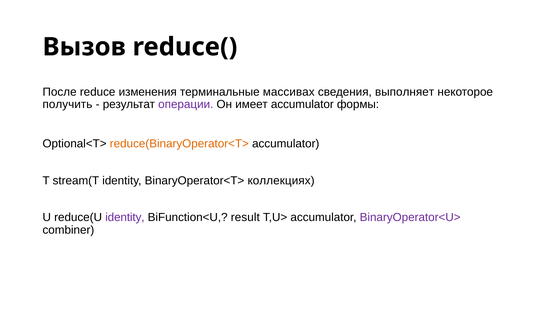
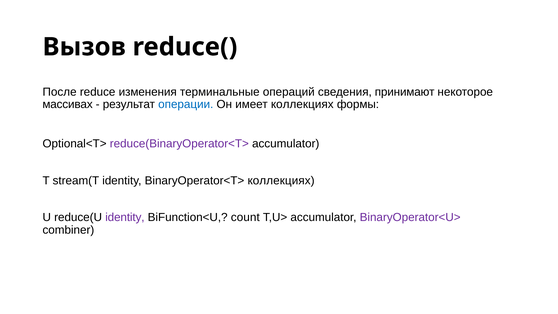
массивах: массивах -> операций (289, 92)
выполняет: выполняет -> принимают (405, 92)
получить: получить -> массивах (68, 104)
операции colour: purple -> blue (186, 104)
имеет accumulator: accumulator -> коллекциях (302, 104)
reduce(BinaryOperator<T> colour: orange -> purple (179, 144)
result: result -> count (245, 217)
